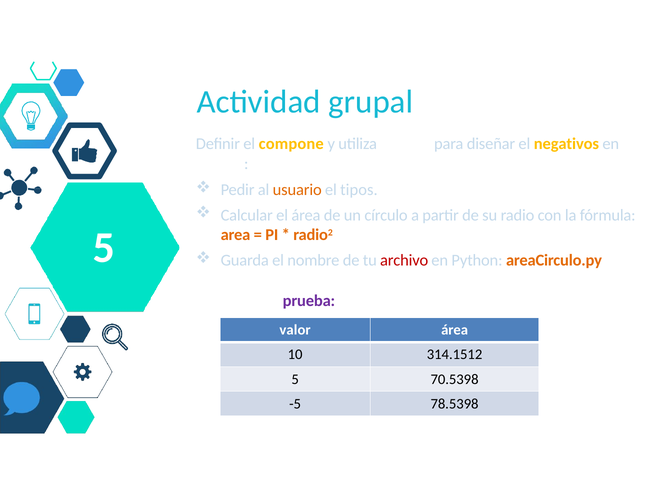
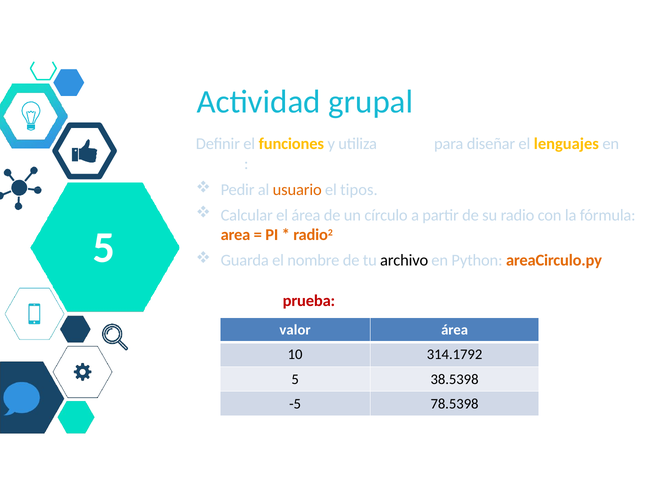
compone: compone -> funciones (291, 144)
negativos: negativos -> lenguajes (566, 144)
archivo colour: red -> black (404, 260)
prueba colour: purple -> red (309, 301)
314.1512: 314.1512 -> 314.1792 (455, 355)
70.5398: 70.5398 -> 38.5398 (455, 379)
